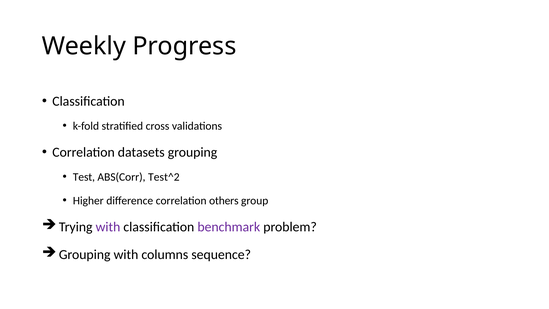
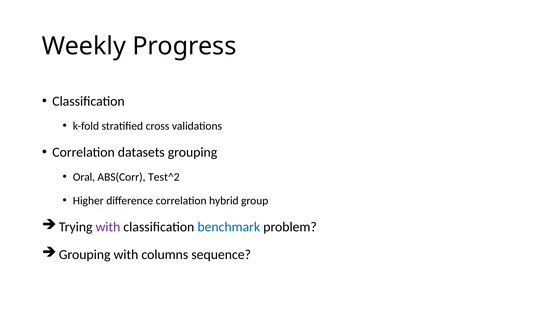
Test: Test -> Oral (84, 177)
others: others -> hybrid (224, 201)
benchmark colour: purple -> blue (229, 227)
